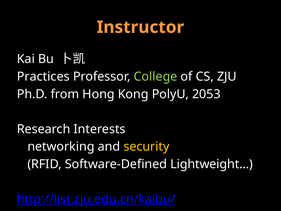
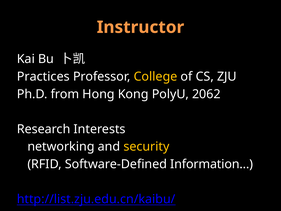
College colour: light green -> yellow (155, 76)
2053: 2053 -> 2062 (206, 94)
Lightweight…: Lightweight… -> Information… (212, 164)
